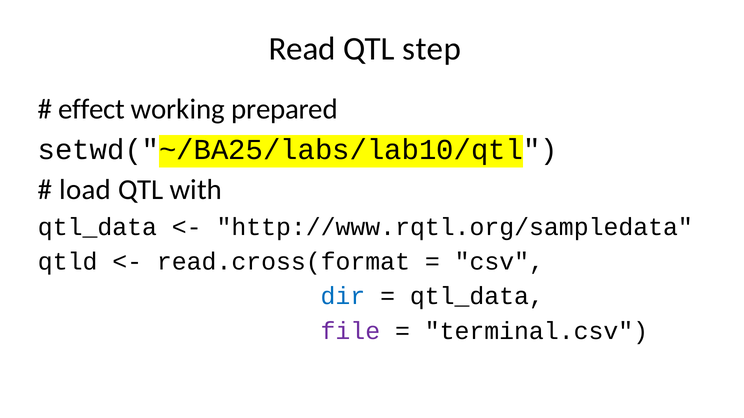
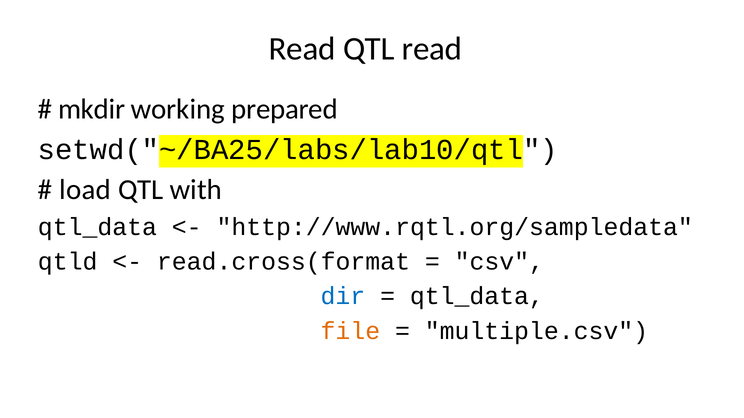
QTL step: step -> read (432, 49)
effect: effect -> mkdir (92, 109)
file colour: purple -> orange (350, 331)
terminal.csv: terminal.csv -> multiple.csv (536, 331)
